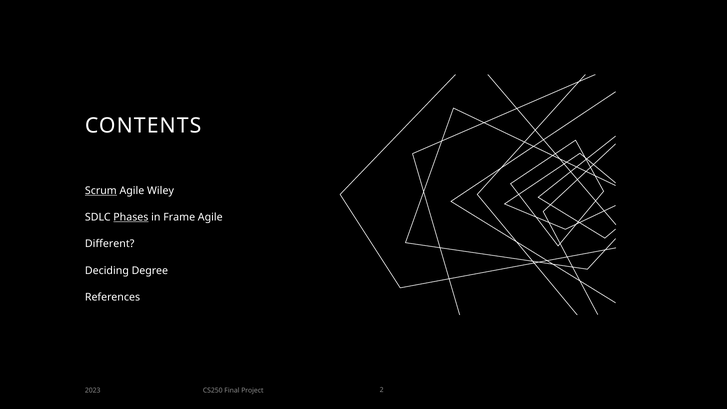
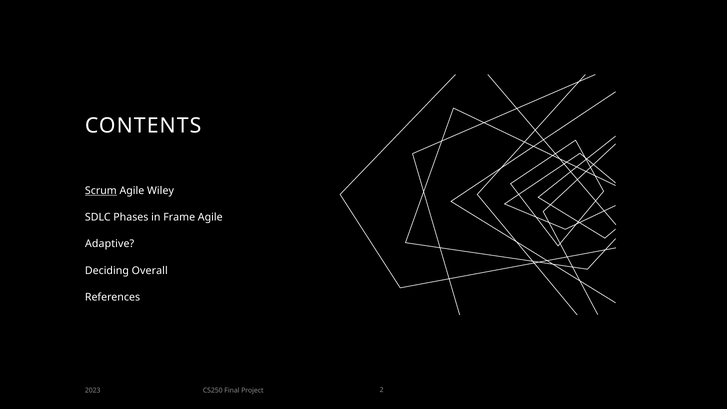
Phases underline: present -> none (131, 217)
Different: Different -> Adaptive (110, 244)
Degree: Degree -> Overall (150, 271)
